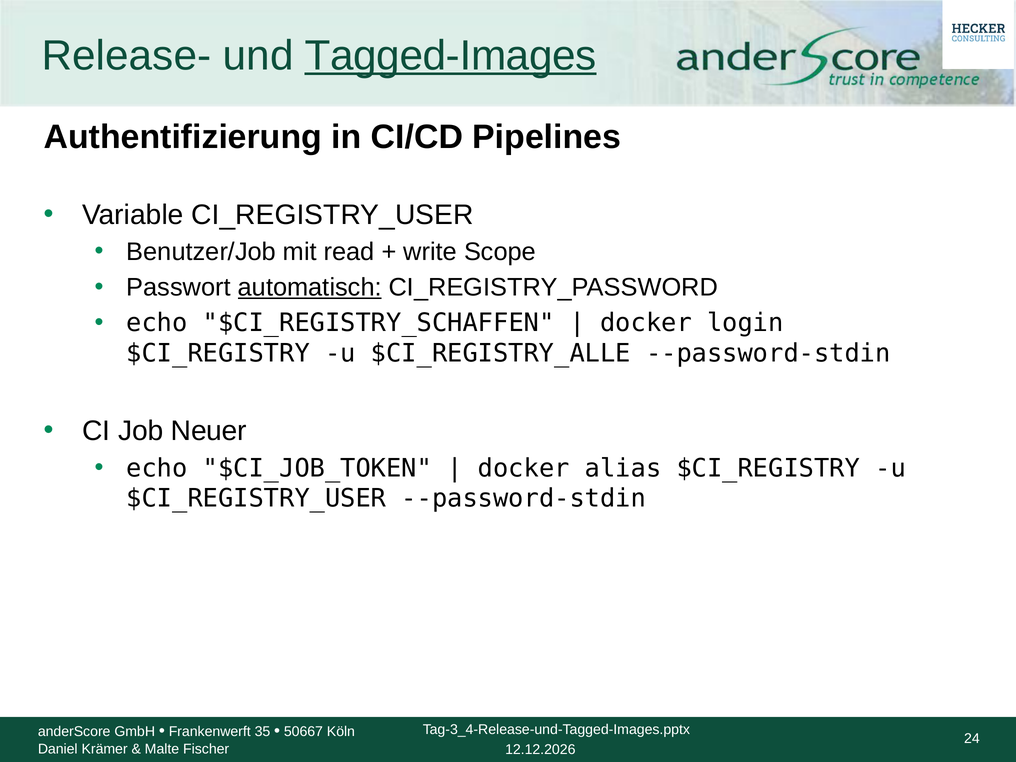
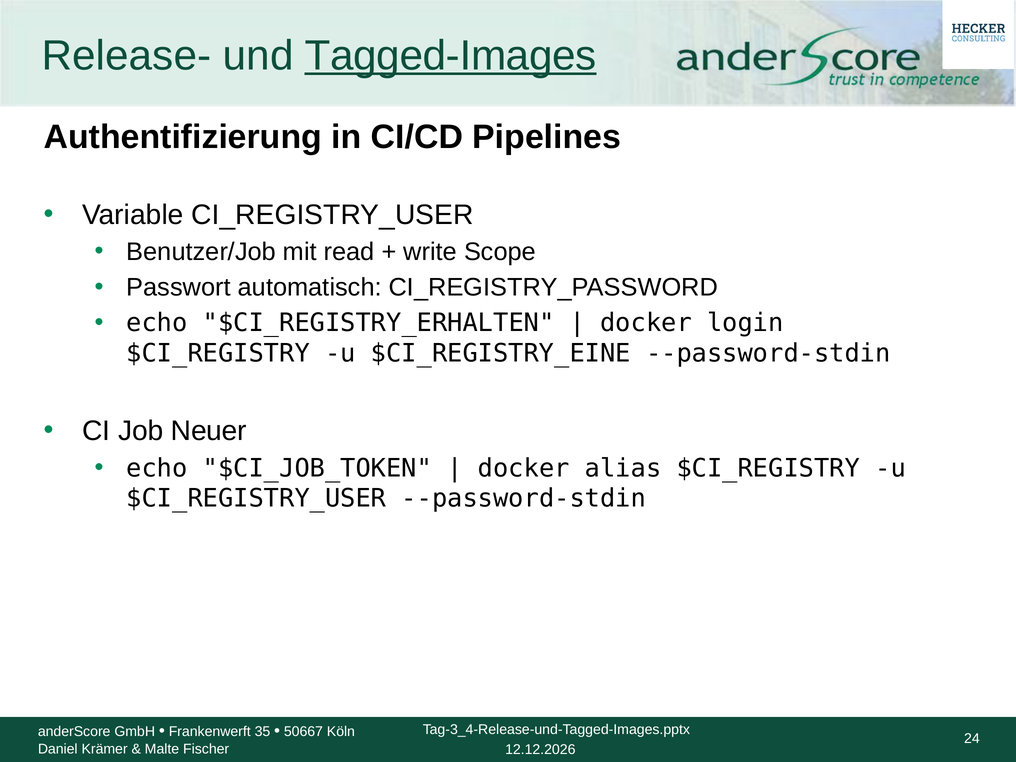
automatisch underline: present -> none (310, 287)
$CI_REGISTRY_SCHAFFEN: $CI_REGISTRY_SCHAFFEN -> $CI_REGISTRY_ERHALTEN (379, 323)
$CI_REGISTRY_ALLE: $CI_REGISTRY_ALLE -> $CI_REGISTRY_EINE (501, 354)
